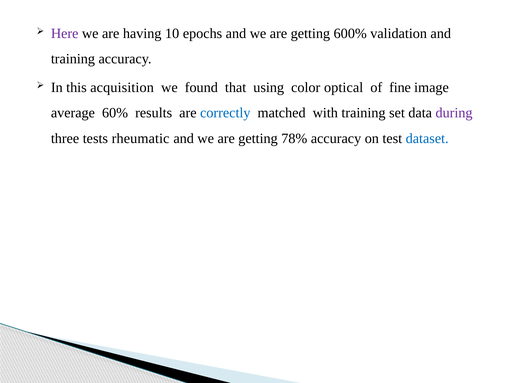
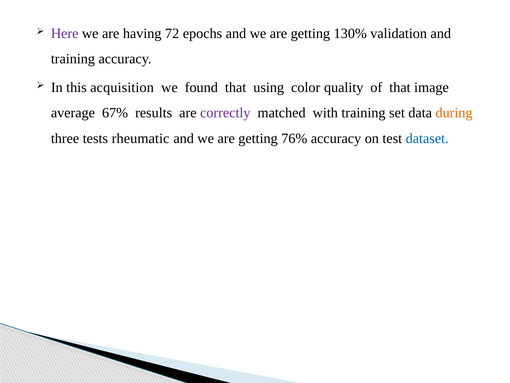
10: 10 -> 72 (172, 33)
600%: 600% -> 130% (350, 33)
optical: optical -> quality (344, 87)
of fine: fine -> that (400, 87)
60%: 60% -> 67% (115, 113)
correctly colour: blue -> purple (225, 113)
during colour: purple -> orange (454, 113)
78%: 78% -> 76% (294, 138)
